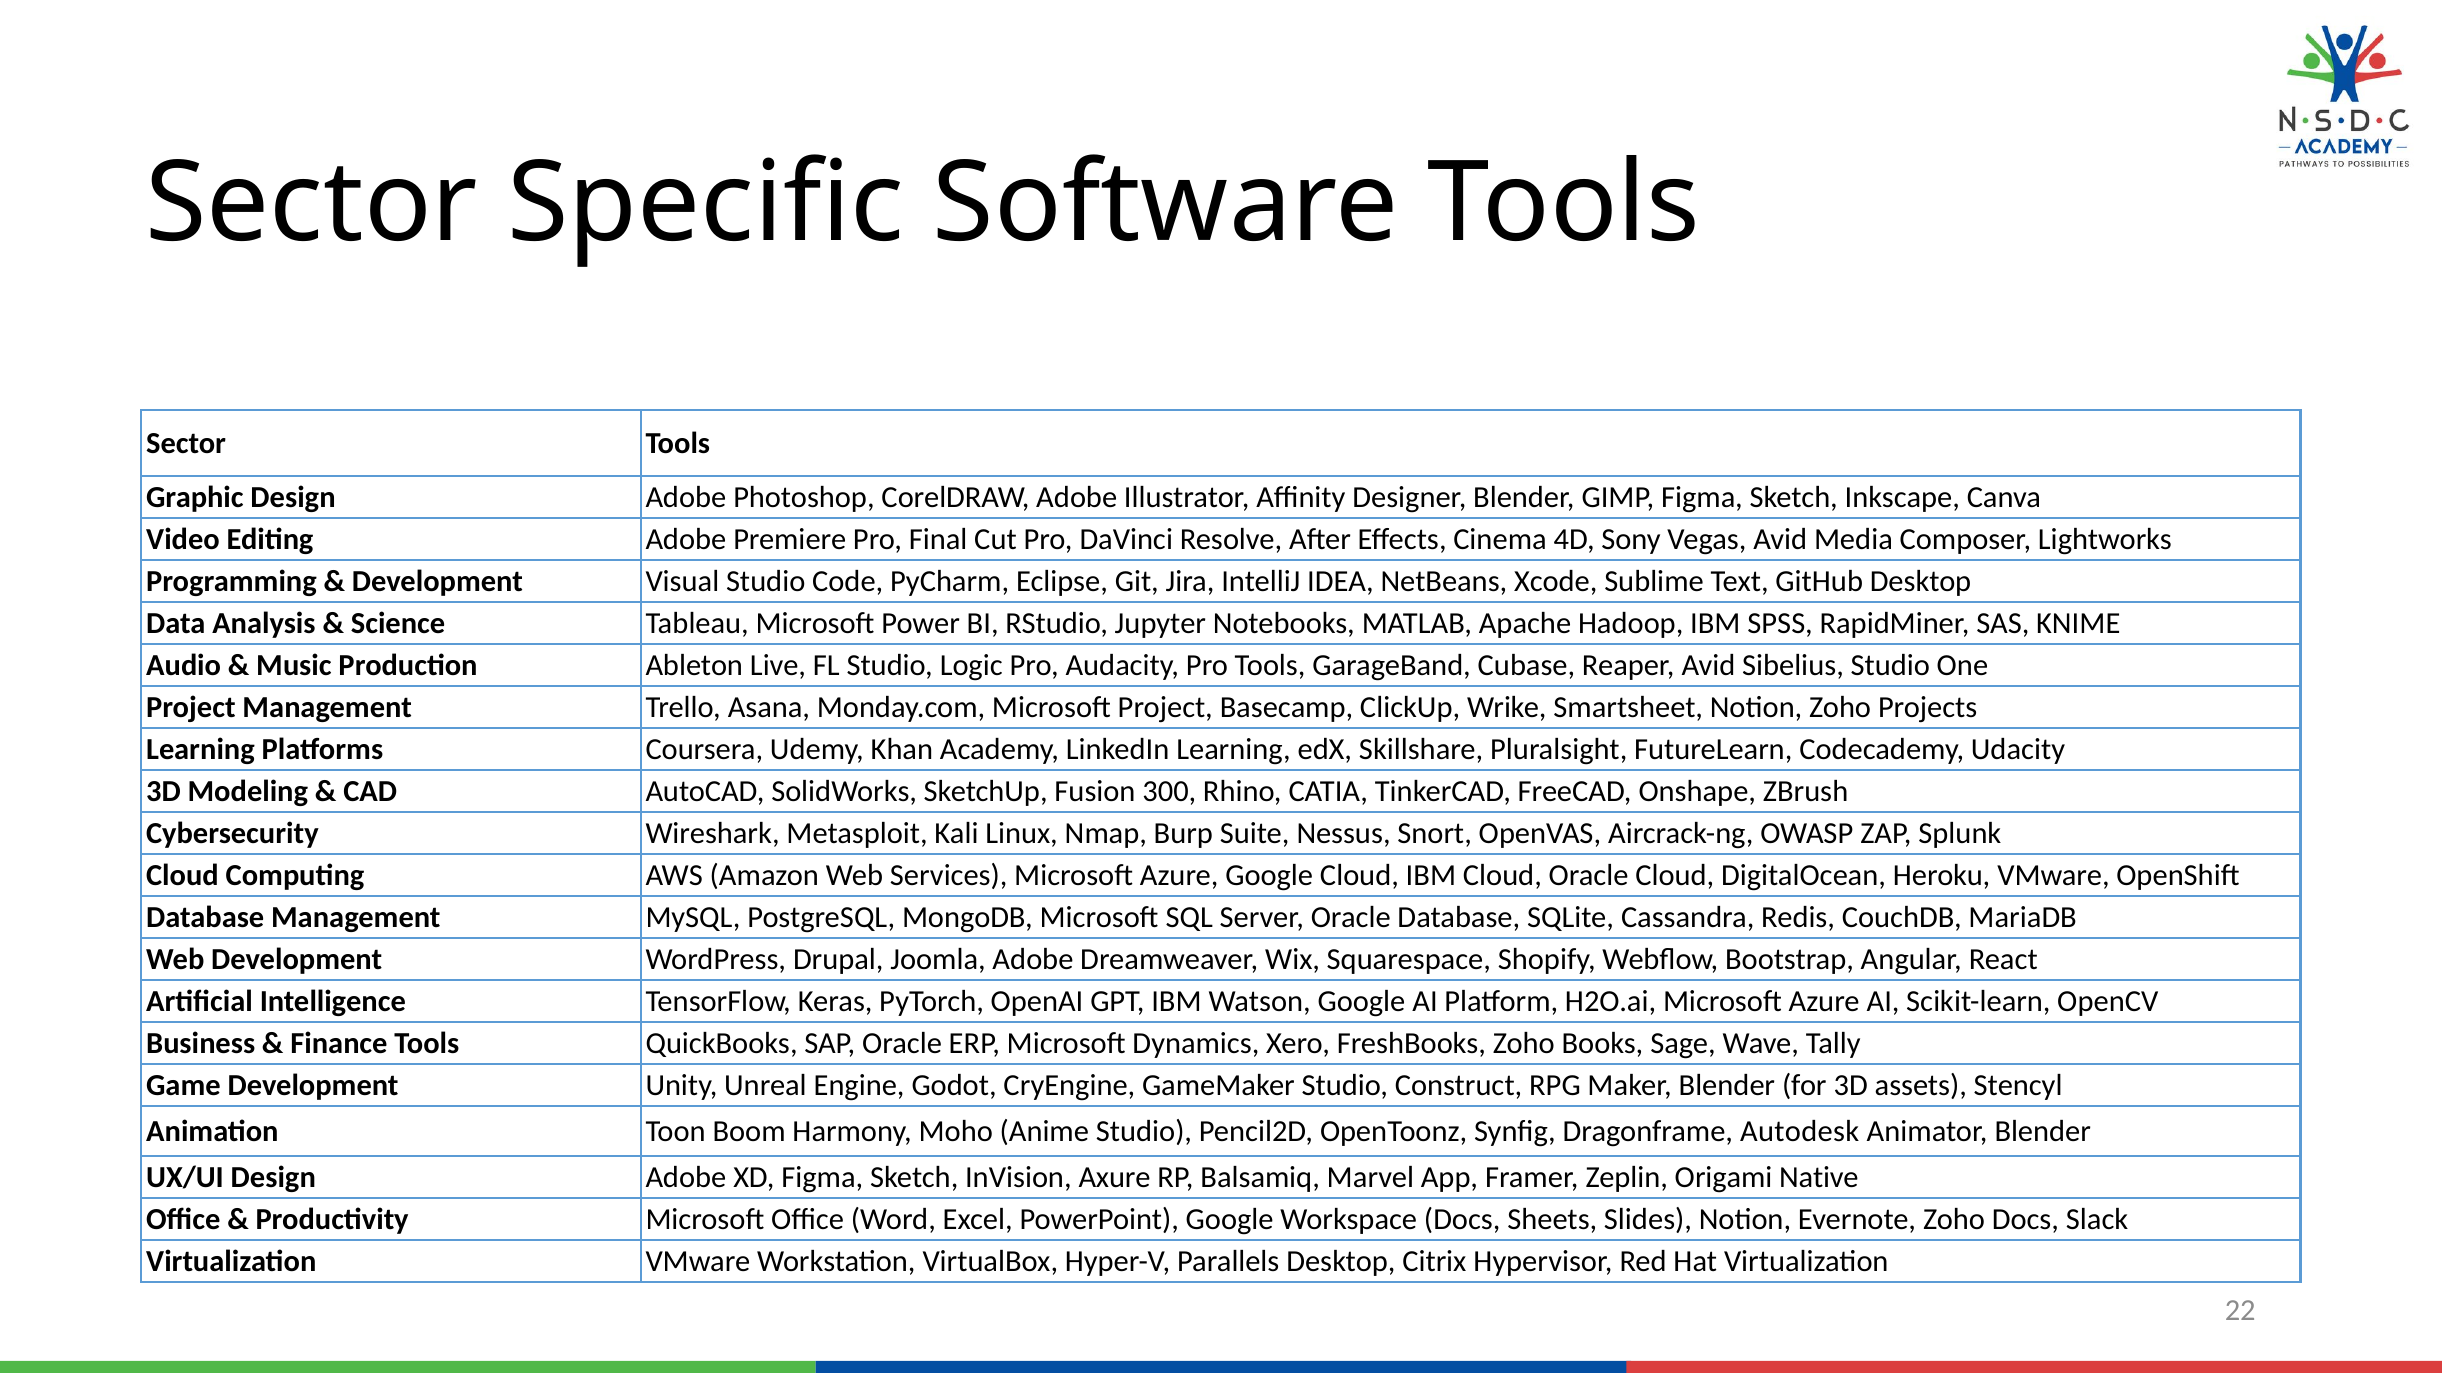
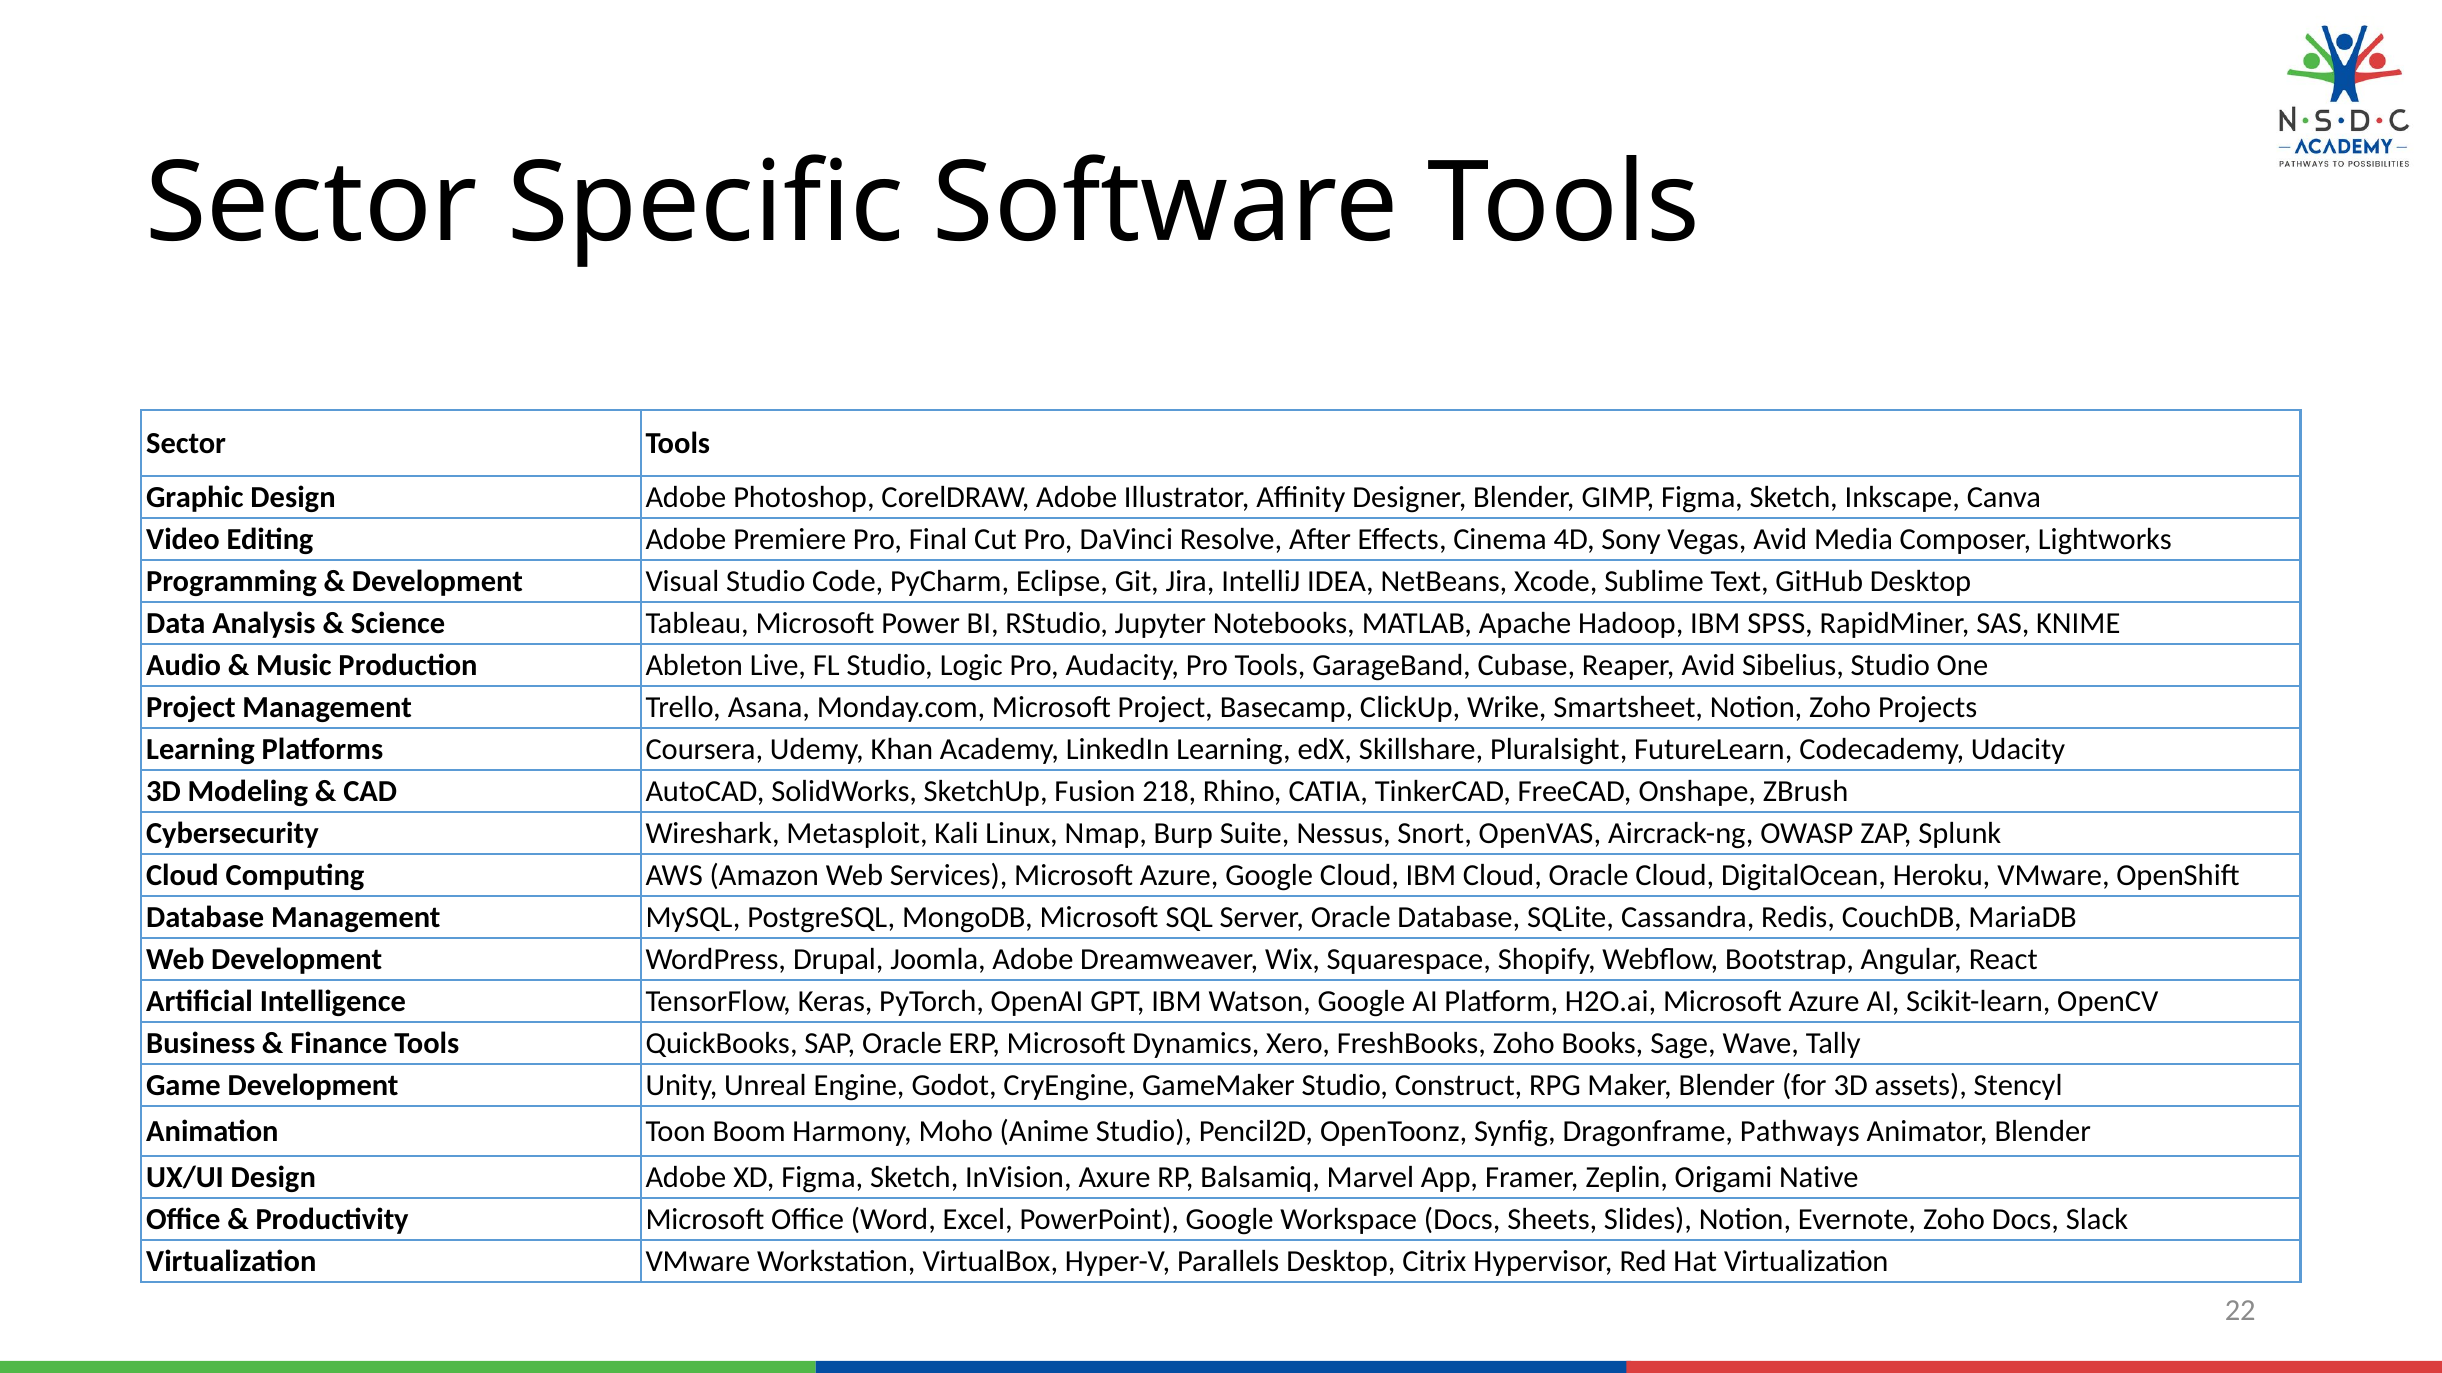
300: 300 -> 218 (1169, 792)
Autodesk: Autodesk -> Pathways (1800, 1132)
